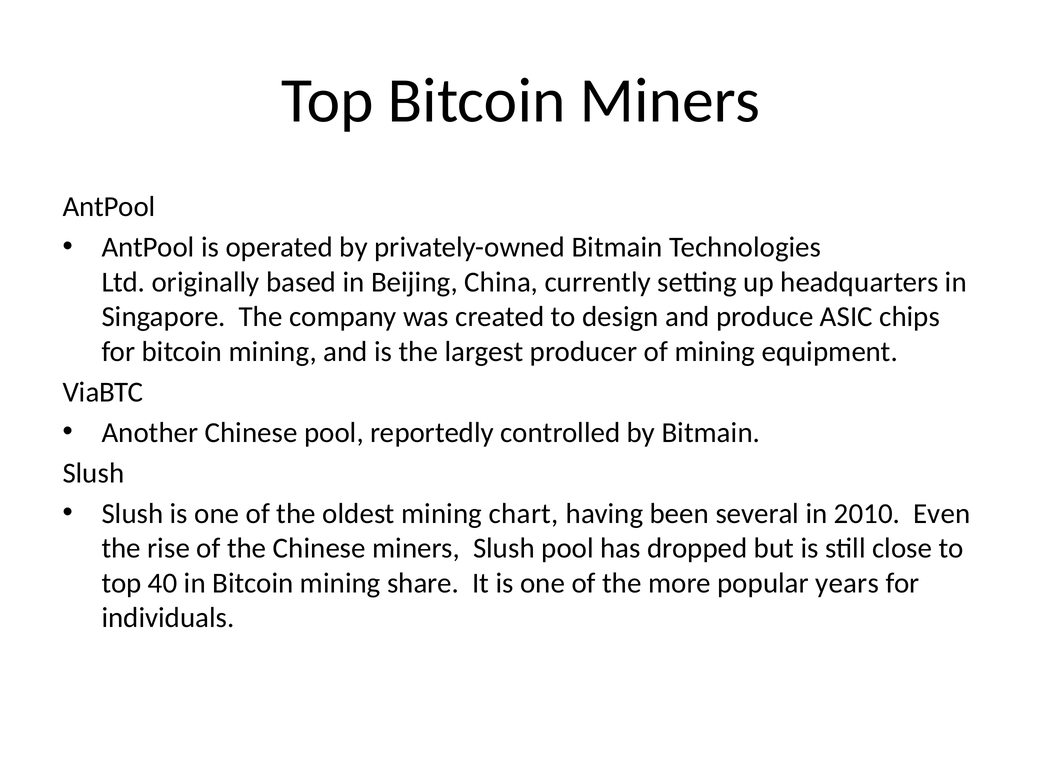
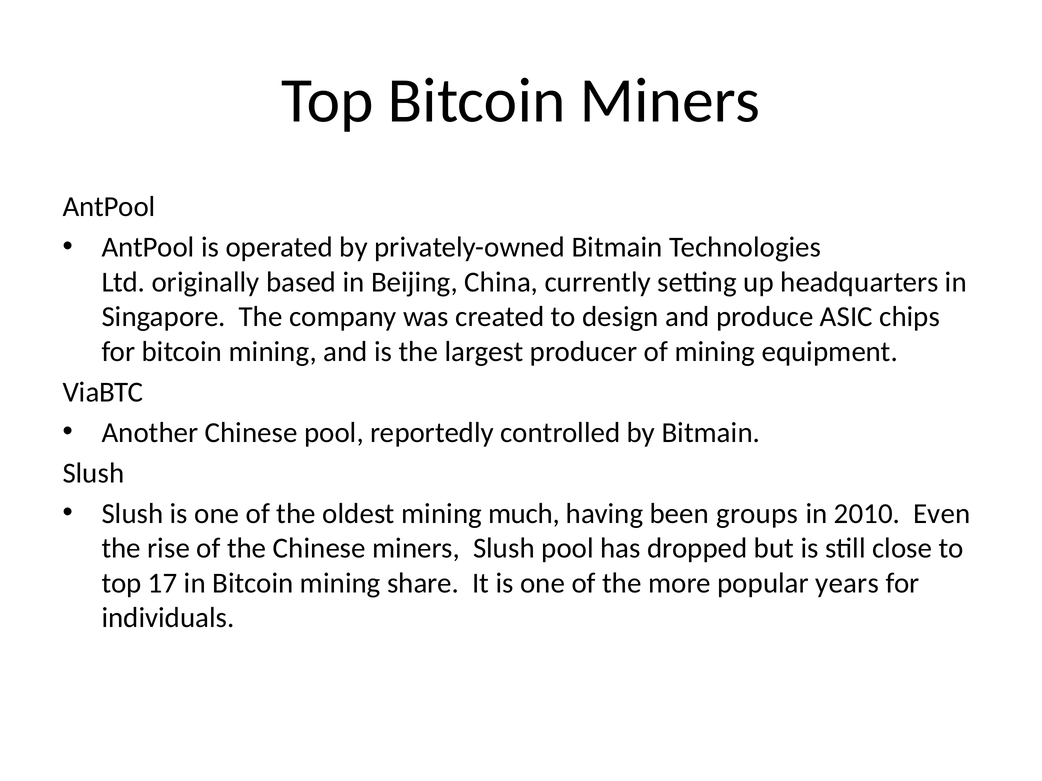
chart: chart -> much (524, 514)
several: several -> groups (757, 514)
40: 40 -> 17 (163, 583)
